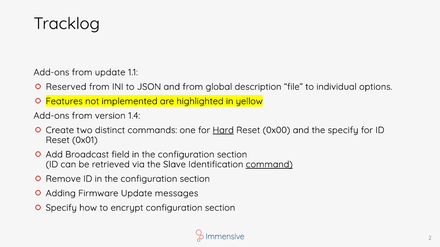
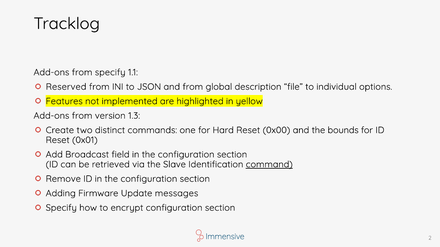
from update: update -> specify (110, 72)
1.4: 1.4 -> 1.3 (134, 116)
Hard underline: present -> none (223, 130)
the specify: specify -> bounds (343, 130)
